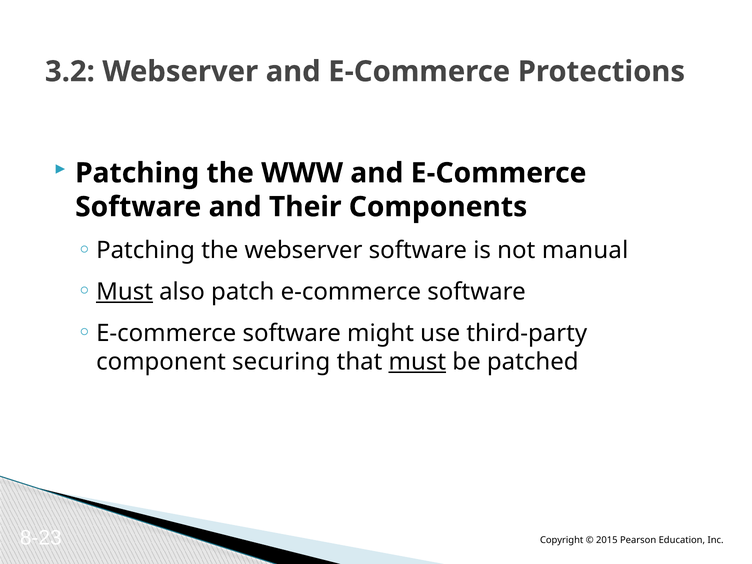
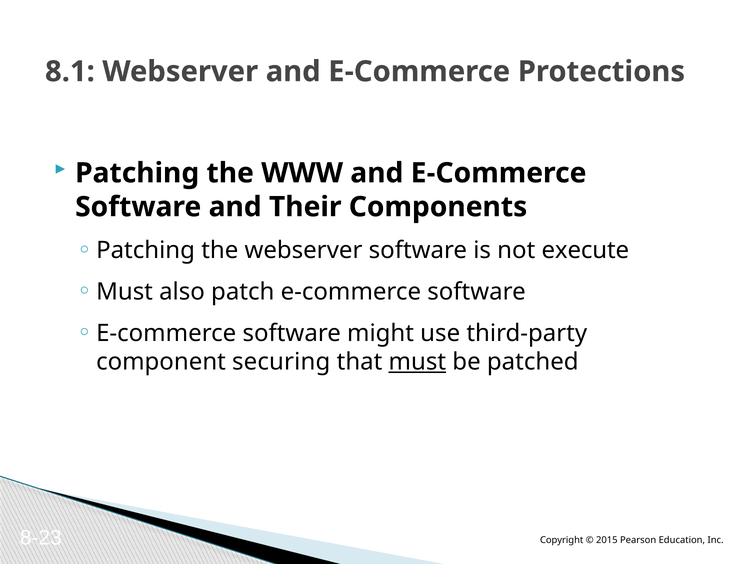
3.2: 3.2 -> 8.1 (70, 72)
manual: manual -> execute (585, 251)
Must underline: present -> none (125, 292)
